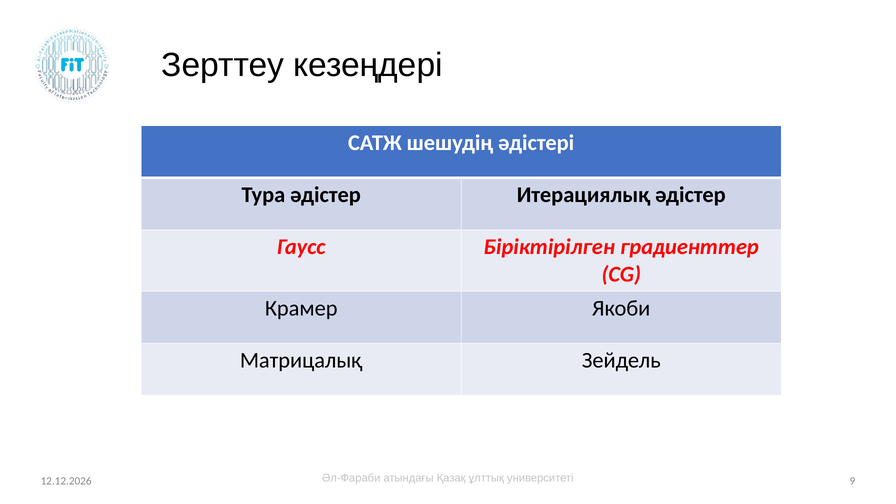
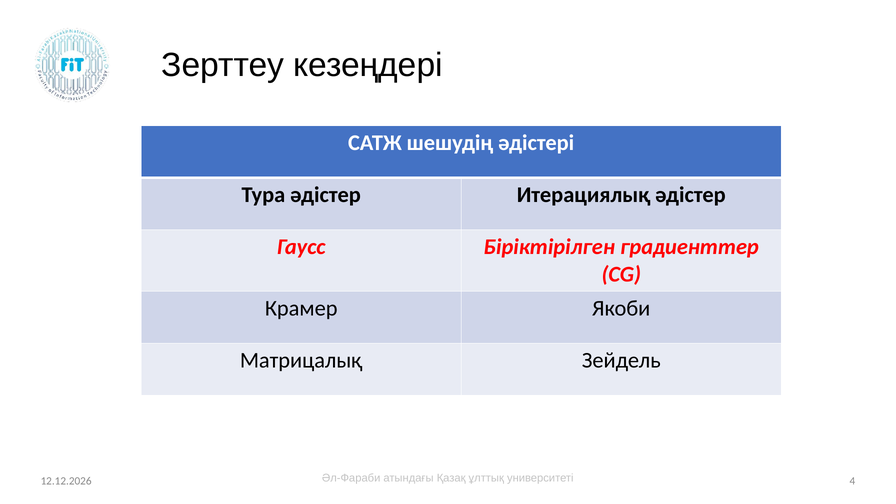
9: 9 -> 4 (852, 481)
